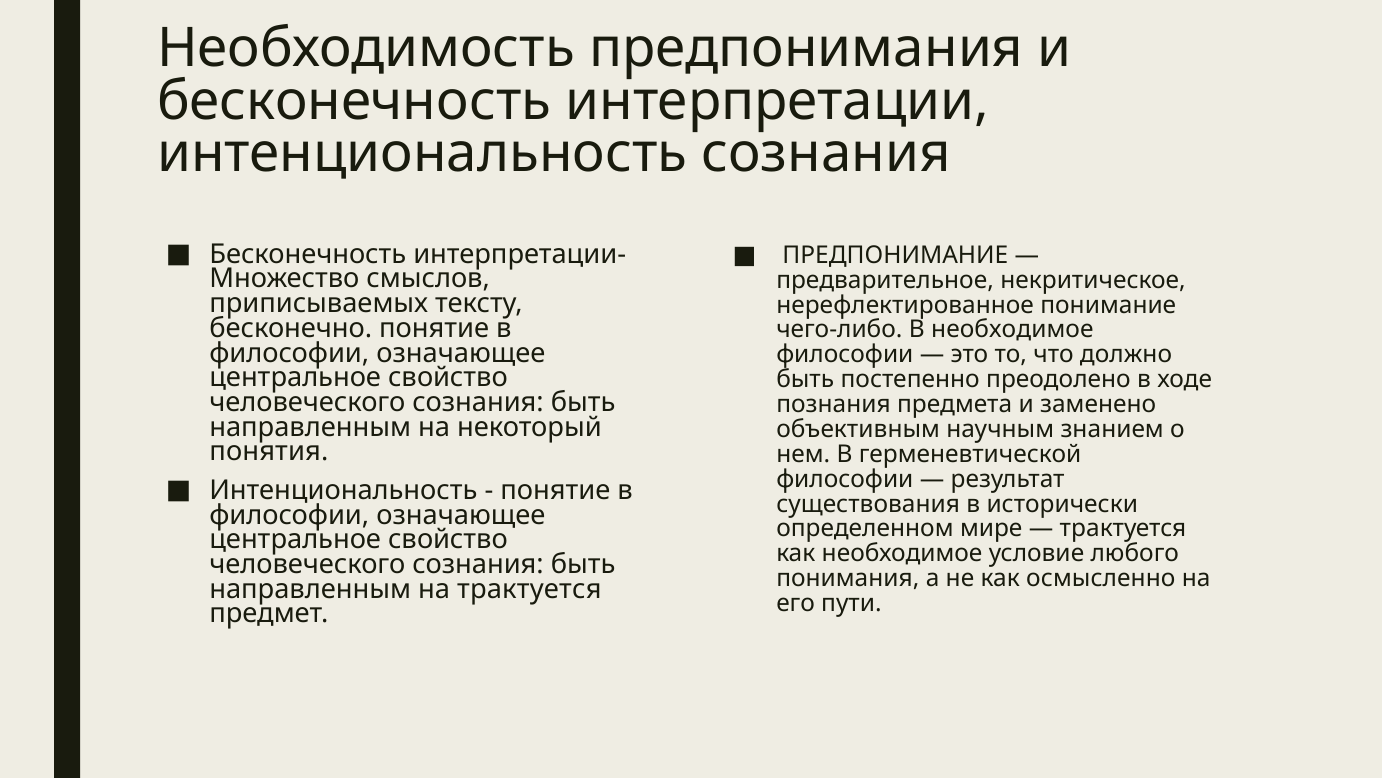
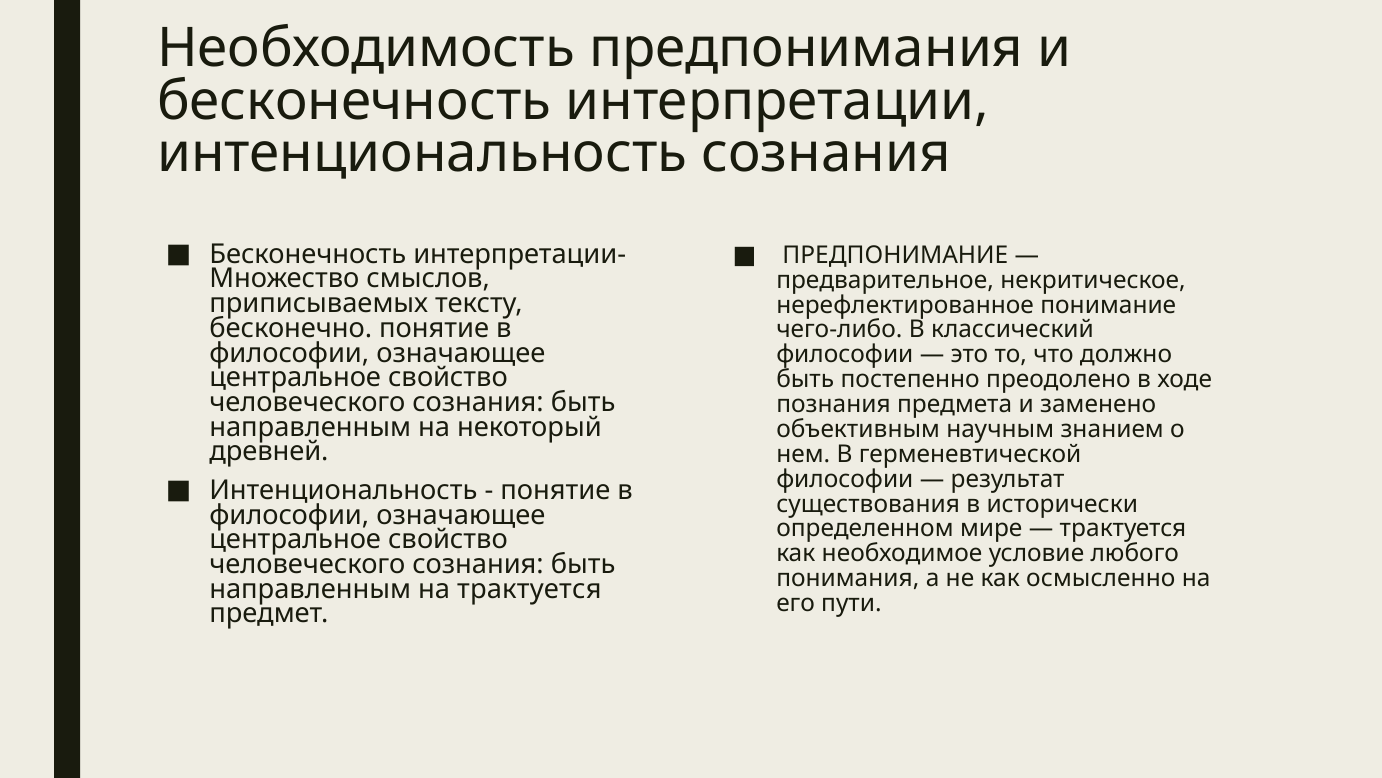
В необходимое: необходимое -> классический (1012, 330)
понятия: понятия -> древней (269, 451)
